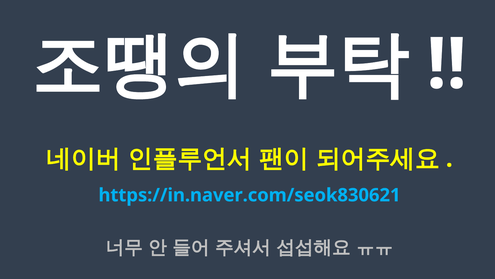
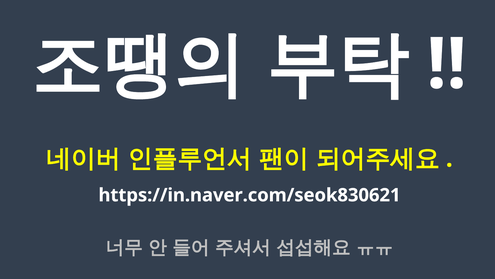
https://in.naver.com/seok830621 colour: light blue -> white (249, 195)
